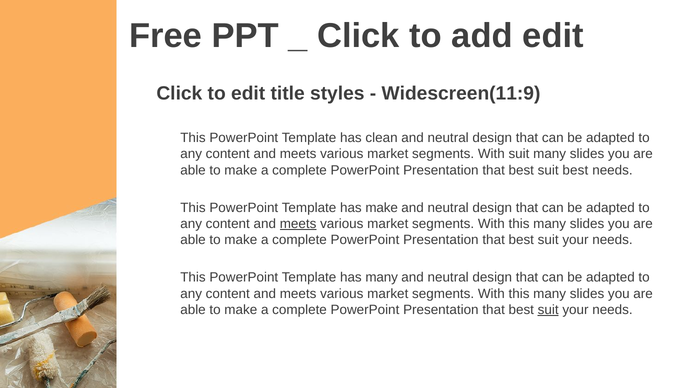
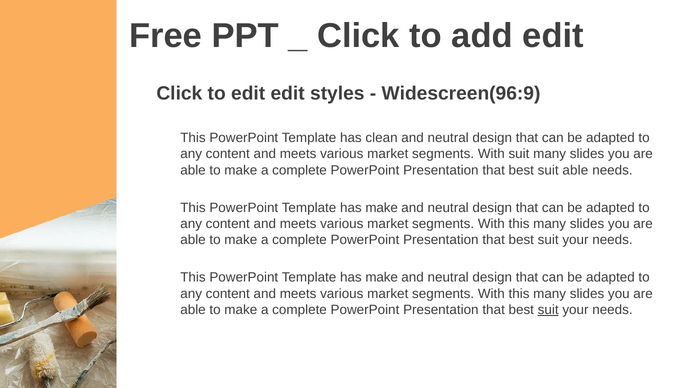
edit title: title -> edit (288, 93)
Widescreen(11:9: Widescreen(11:9 -> Widescreen(96:9 (461, 93)
suit best: best -> able (575, 170)
meets underline: present -> none (298, 224)
many: many -> make (382, 278)
